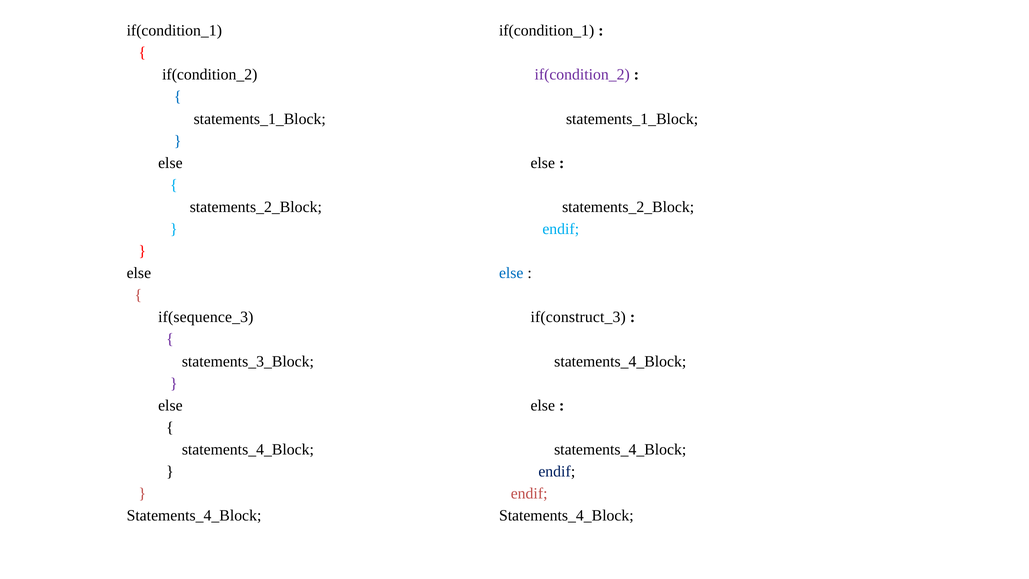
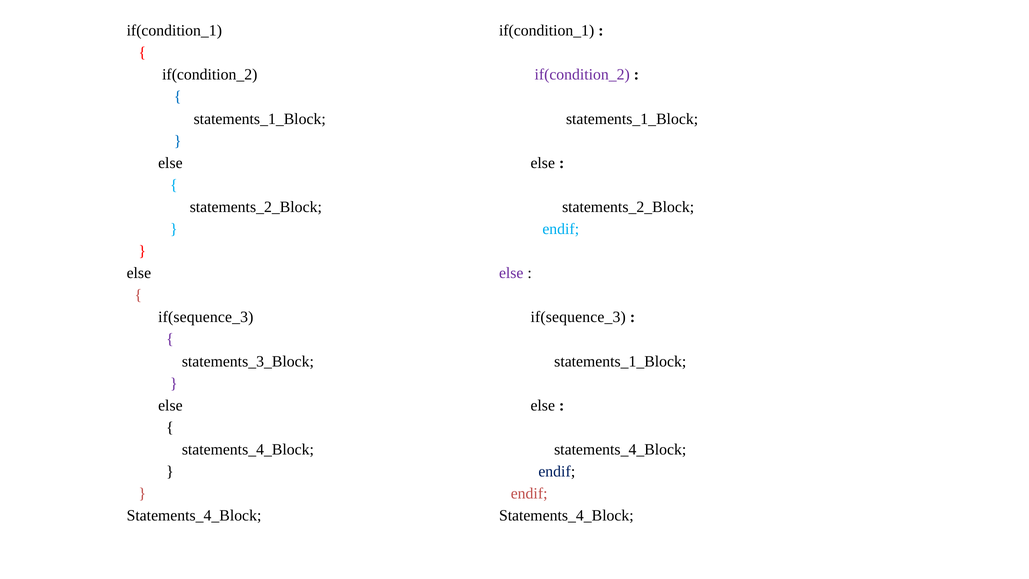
else colour: blue -> purple (511, 273)
if(construct_3: if(construct_3 -> if(sequence_3 (578, 317)
statements_4_Block: statements_4_Block -> statements_1_Block (620, 361)
